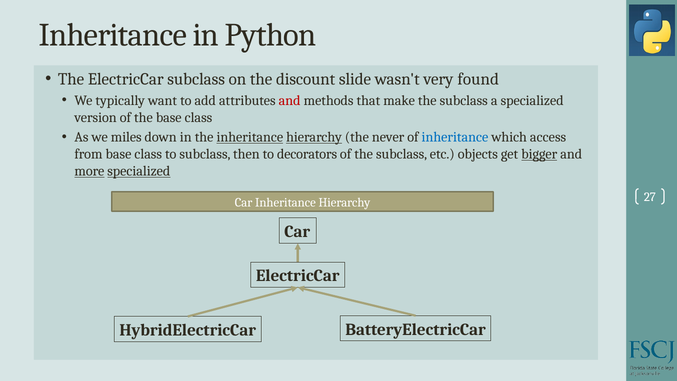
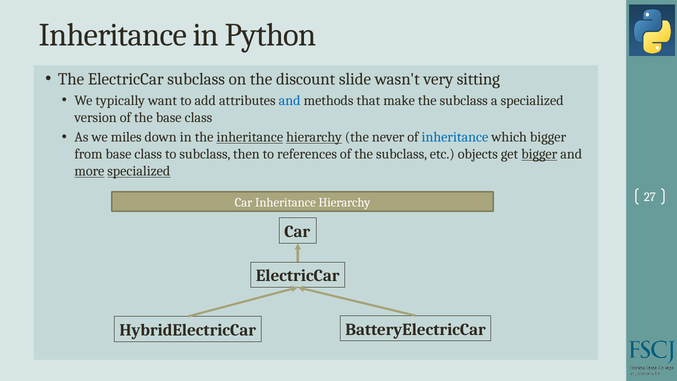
found: found -> sitting (478, 79)
and colour: red -> blue (290, 100)
which access: access -> bigger (548, 137)
decorators: decorators -> references (307, 154)
